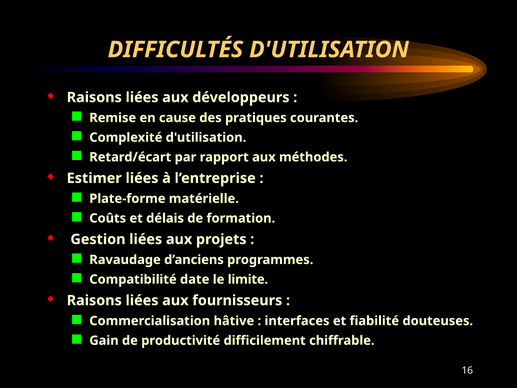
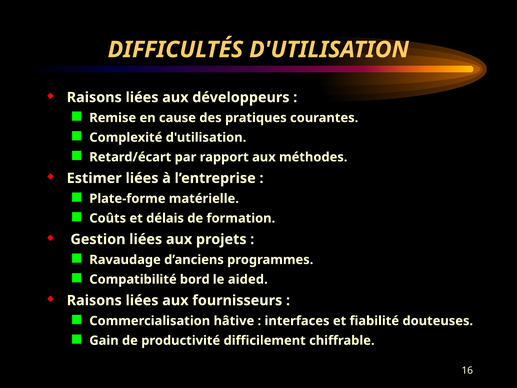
date: date -> bord (195, 279)
limite: limite -> aided (248, 279)
